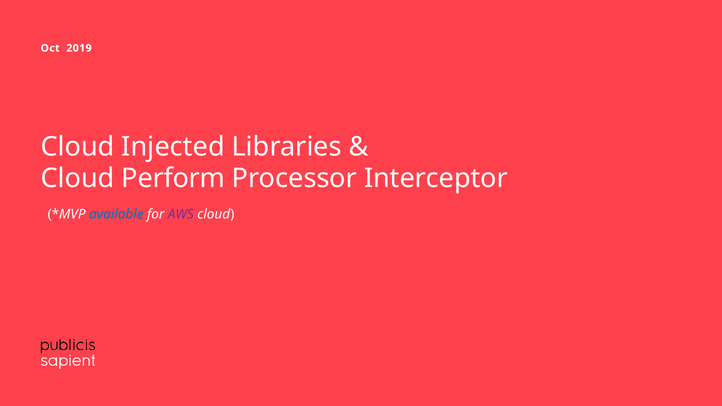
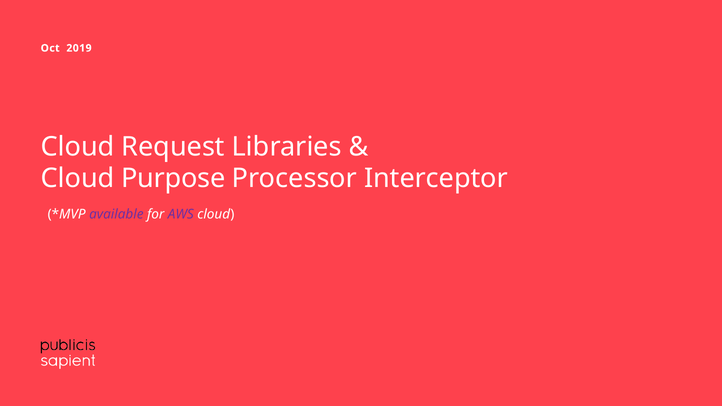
Injected: Injected -> Request (173, 147)
Perform: Perform -> Purpose (173, 178)
available colour: blue -> purple (116, 214)
